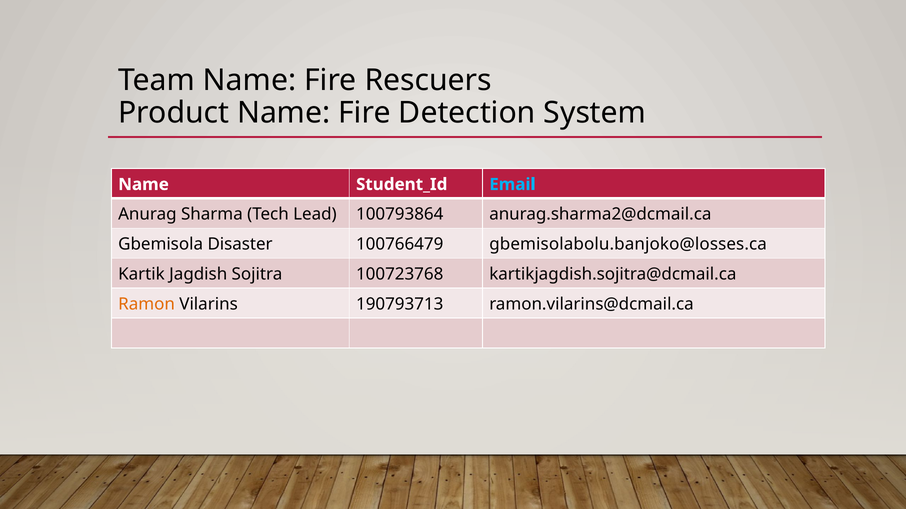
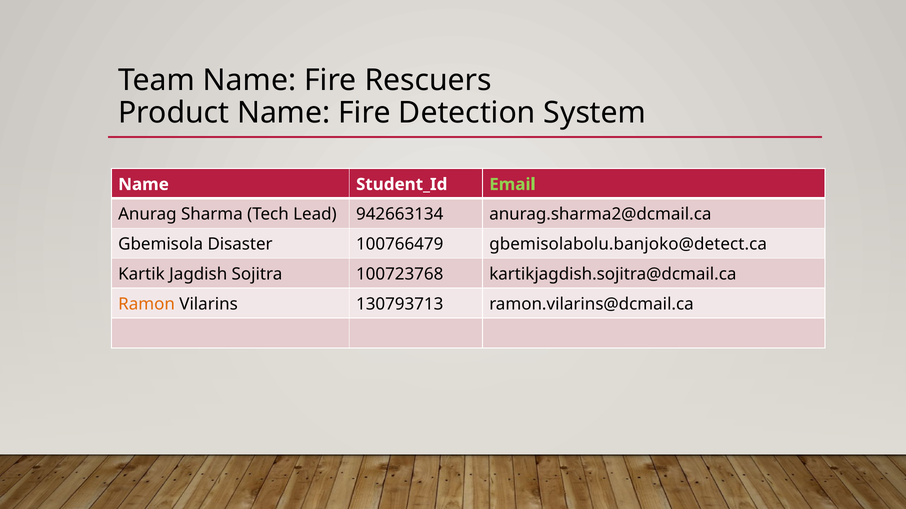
Email colour: light blue -> light green (512, 185)
100793864: 100793864 -> 942663134 (400, 215)
gbemisolabolu.banjoko@losses.ca: gbemisolabolu.banjoko@losses.ca -> gbemisolabolu.banjoko@detect.ca (628, 244)
190793713: 190793713 -> 130793713 (400, 304)
